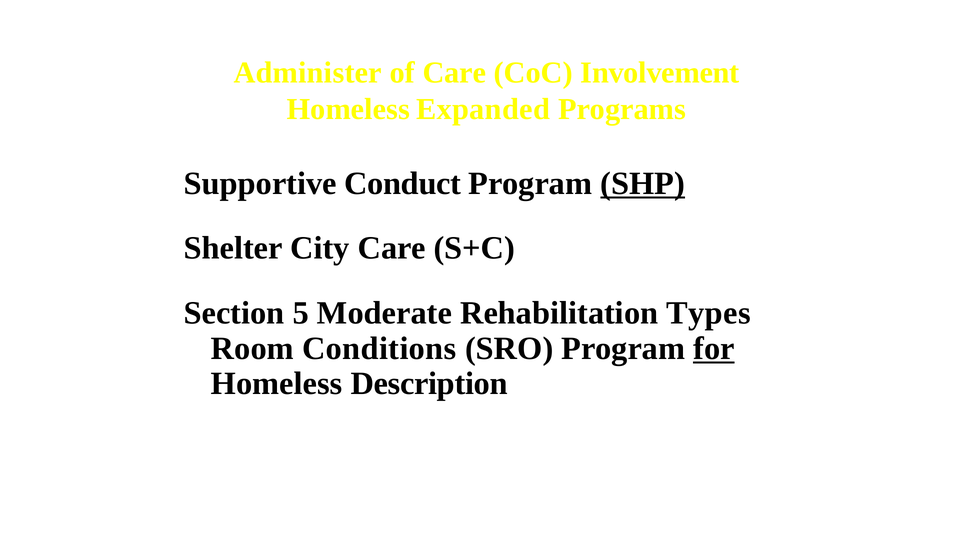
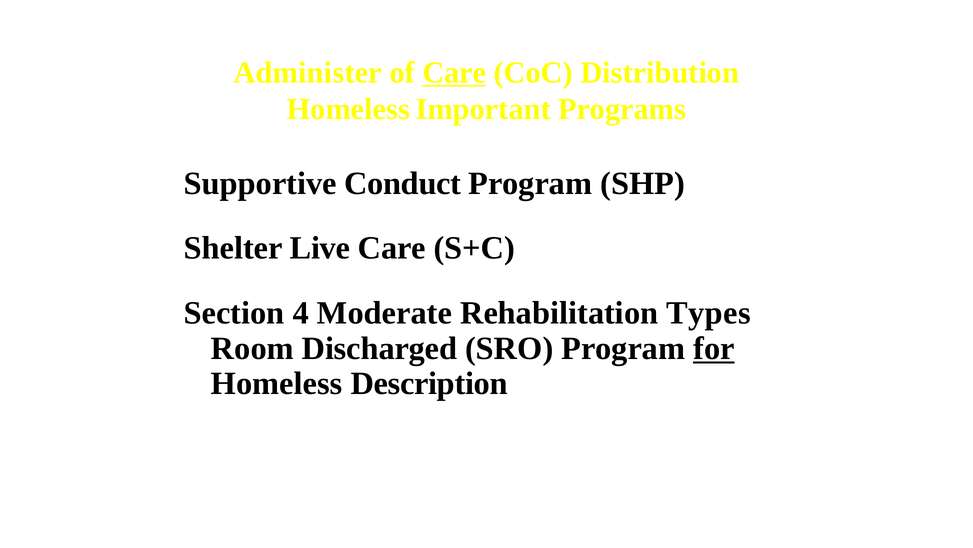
Care underline: none -> present (454, 73)
Involvement: Involvement -> Distribution (660, 73)
Expanded: Expanded -> Important (483, 109)
SHP underline: present -> none (643, 183)
City: City -> Live (320, 248)
5: 5 -> 4 (301, 313)
Conditions: Conditions -> Discharged (380, 348)
